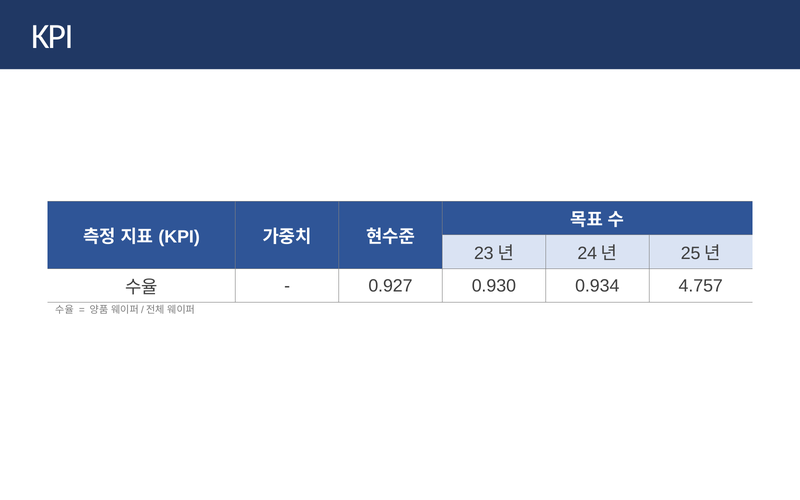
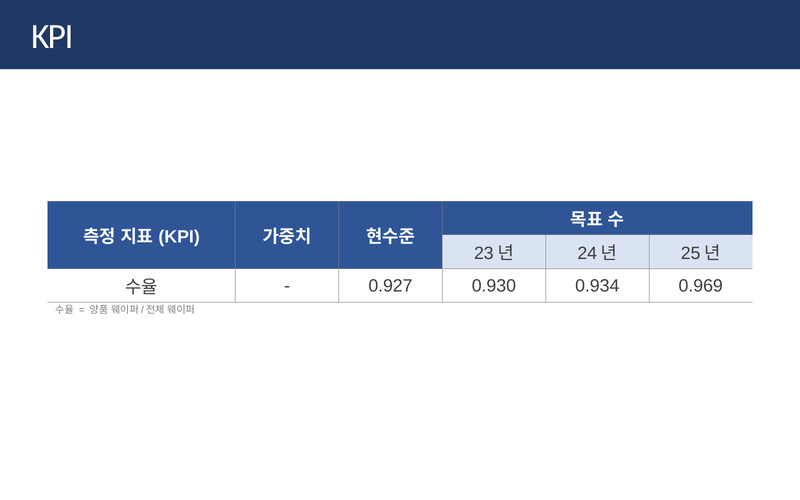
4.757: 4.757 -> 0.969 (701, 286)
